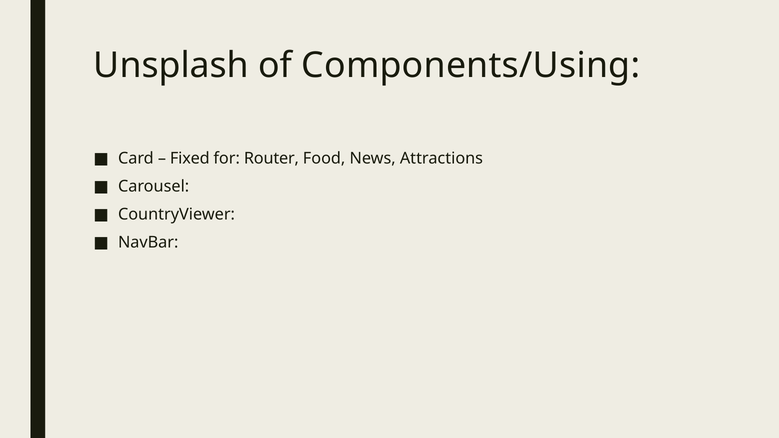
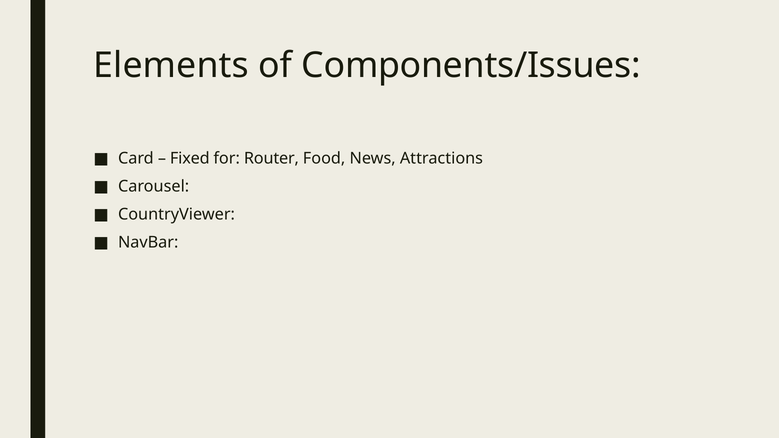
Unsplash: Unsplash -> Elements (171, 65)
Components/Using: Components/Using -> Components/Issues (471, 65)
